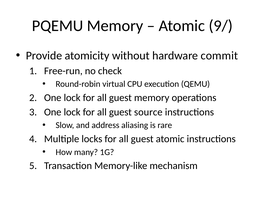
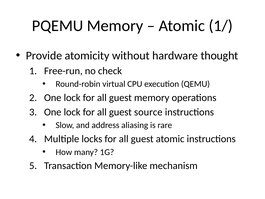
9/: 9/ -> 1/ (221, 26)
commit: commit -> thought (219, 56)
